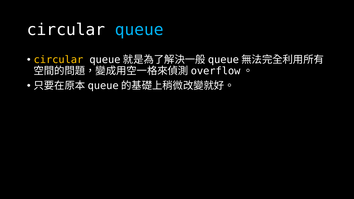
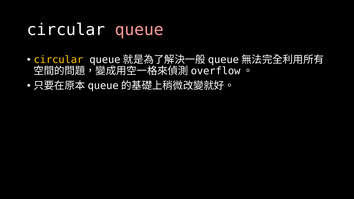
queue colour: light blue -> pink (139, 30)
